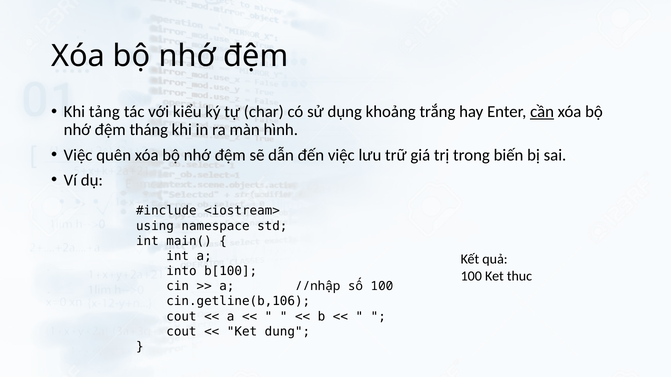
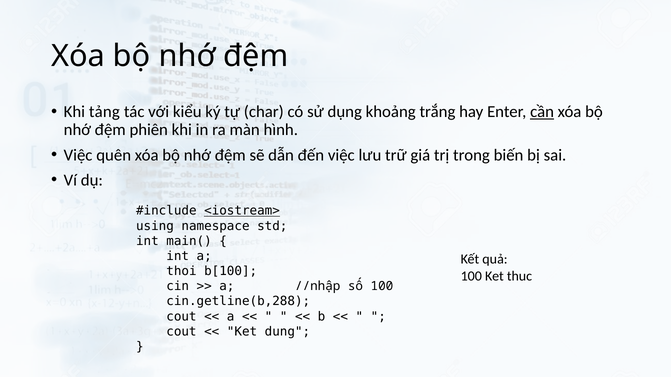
tháng: tháng -> phiên (149, 130)
<iostream> underline: none -> present (242, 211)
into: into -> thoi (181, 271)
cin.getline(b,106: cin.getline(b,106 -> cin.getline(b,288 (238, 302)
